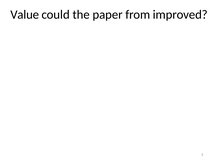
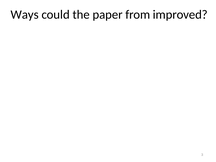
Value: Value -> Ways (25, 15)
